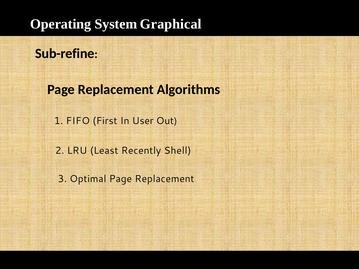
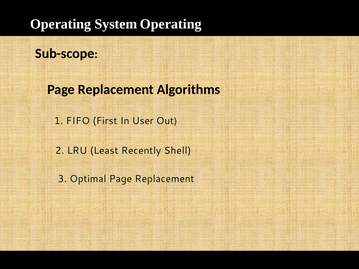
System Graphical: Graphical -> Operating (171, 24)
Sub-refine: Sub-refine -> Sub-scope (65, 54)
